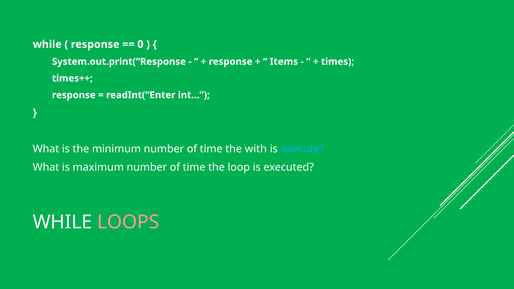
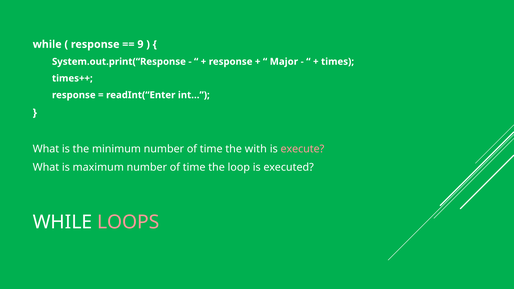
0: 0 -> 9 (140, 44)
Items: Items -> Major (284, 62)
execute colour: light blue -> pink (302, 149)
